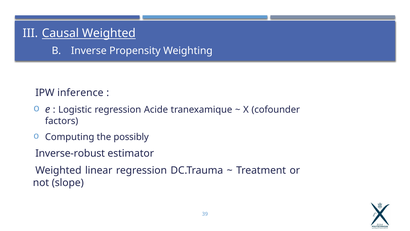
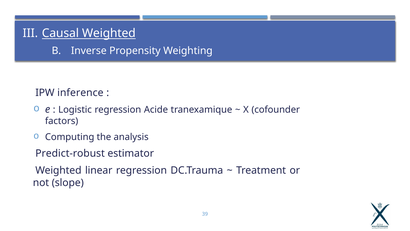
possibly: possibly -> analysis (131, 137)
Inverse-robust: Inverse-robust -> Predict-robust (70, 153)
